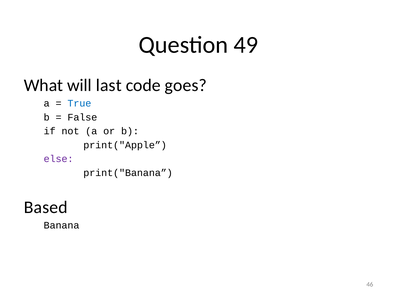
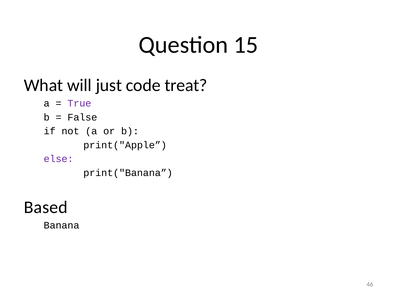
49: 49 -> 15 (246, 45)
last: last -> just (109, 85)
goes: goes -> treat (186, 85)
True colour: blue -> purple (79, 103)
